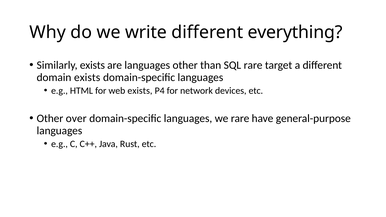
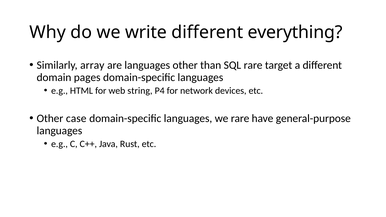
Similarly exists: exists -> array (92, 65)
domain exists: exists -> pages (87, 77)
web exists: exists -> string (140, 91)
over: over -> case (76, 118)
